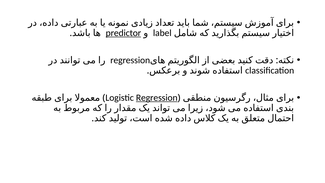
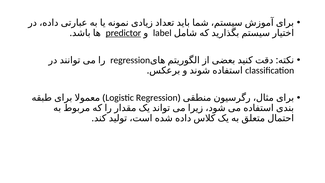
Regression underline: present -> none (157, 98)
